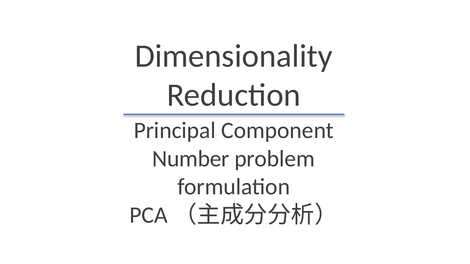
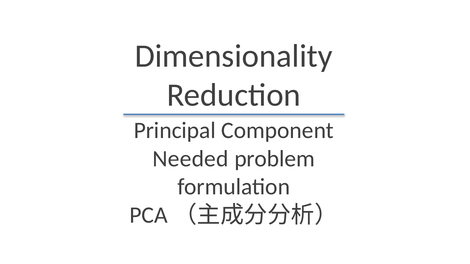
Number: Number -> Needed (191, 159)
